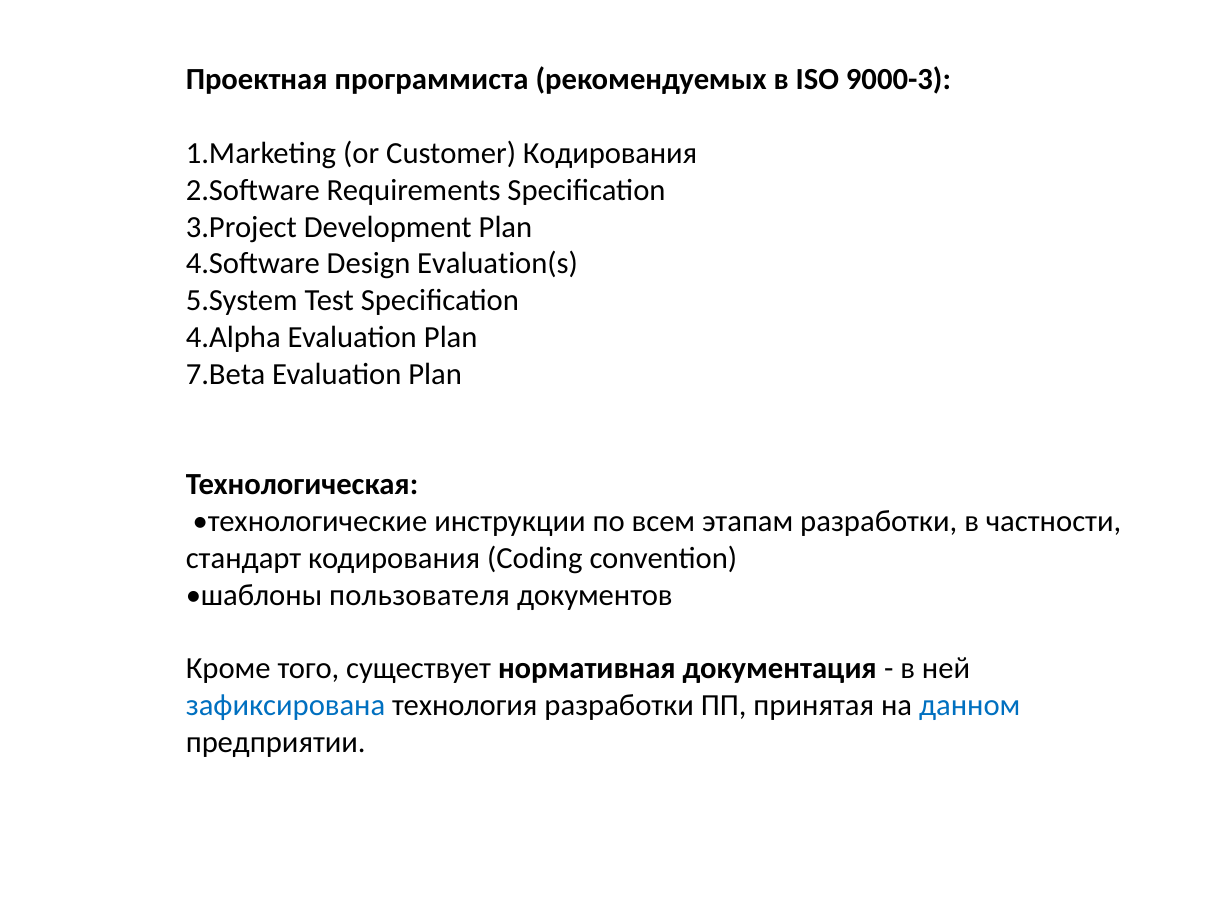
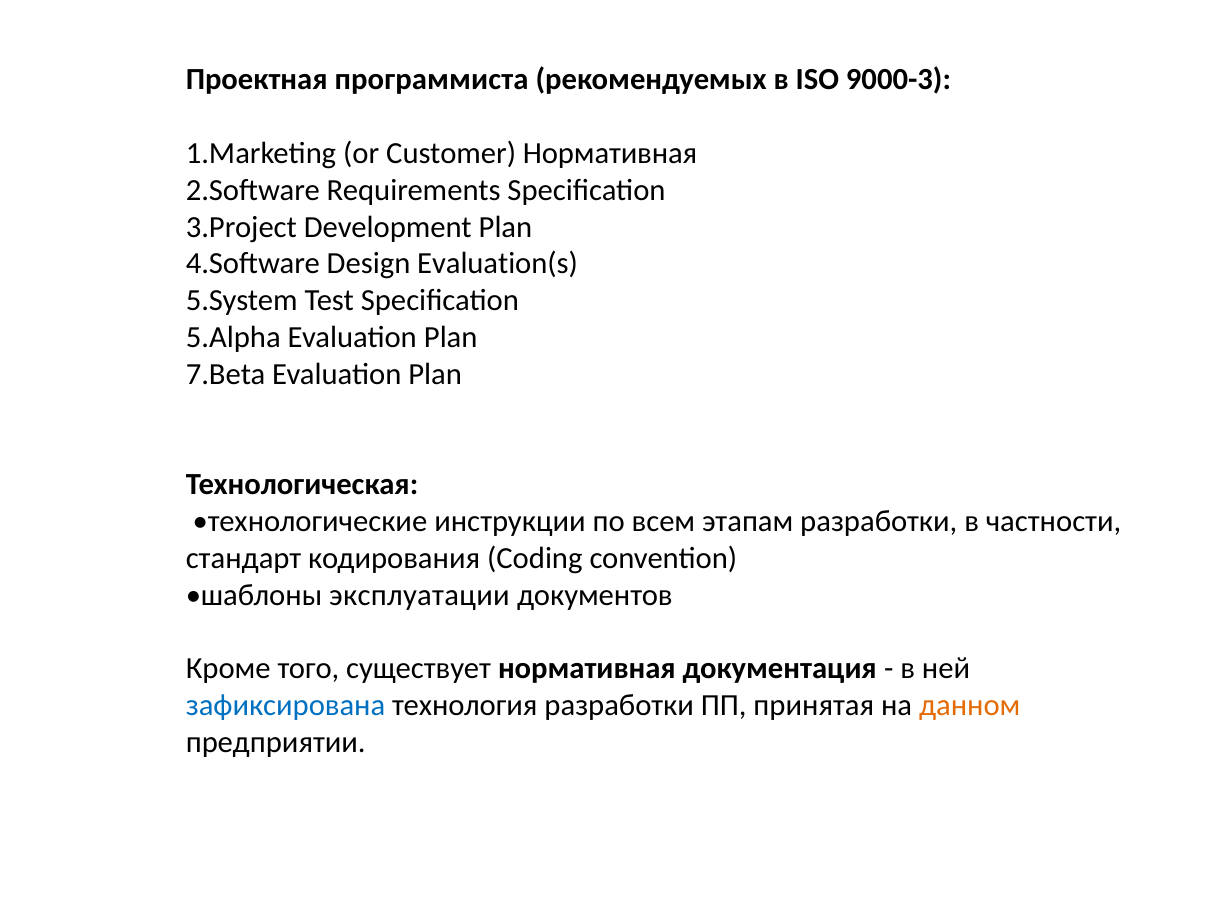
Customer Кодирования: Кодирования -> Нормативная (610, 153)
4.Alpha: 4.Alpha -> 5.Alpha (233, 337)
пользователя: пользователя -> эксплуатации (419, 595)
данном colour: blue -> orange (970, 705)
